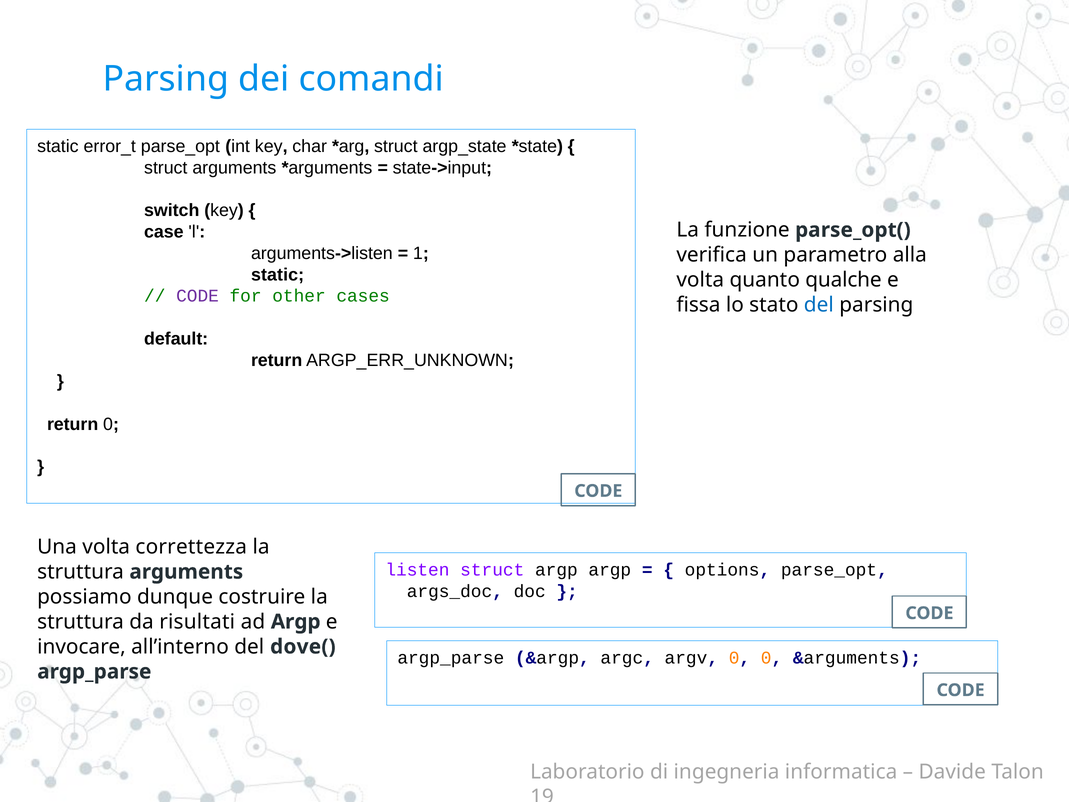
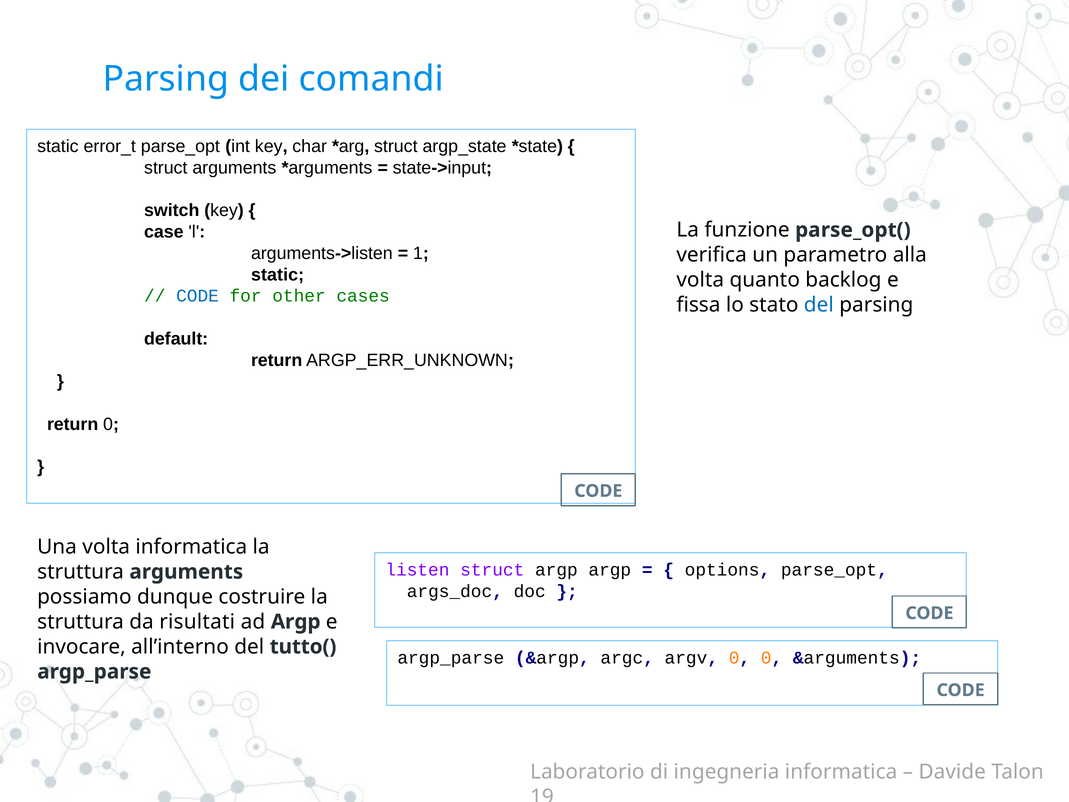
qualche: qualche -> backlog (843, 280)
CODE colour: purple -> blue (198, 296)
volta correttezza: correttezza -> informatica (191, 547)
dove(: dove( -> tutto( (303, 646)
